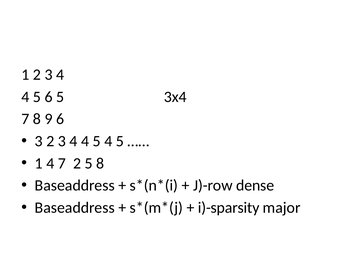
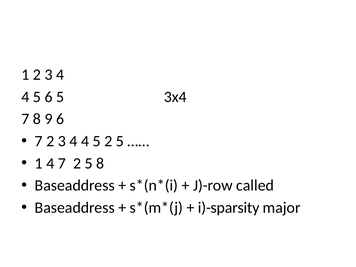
3: 3 -> 7 (39, 141)
5 4: 4 -> 2 (108, 141)
dense: dense -> called (255, 185)
